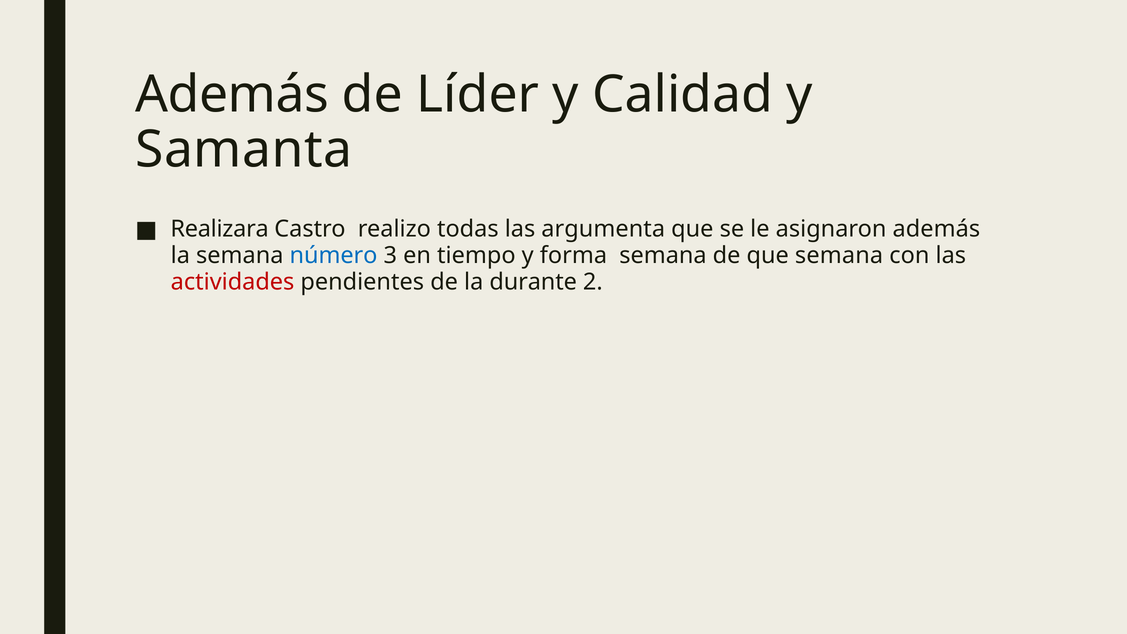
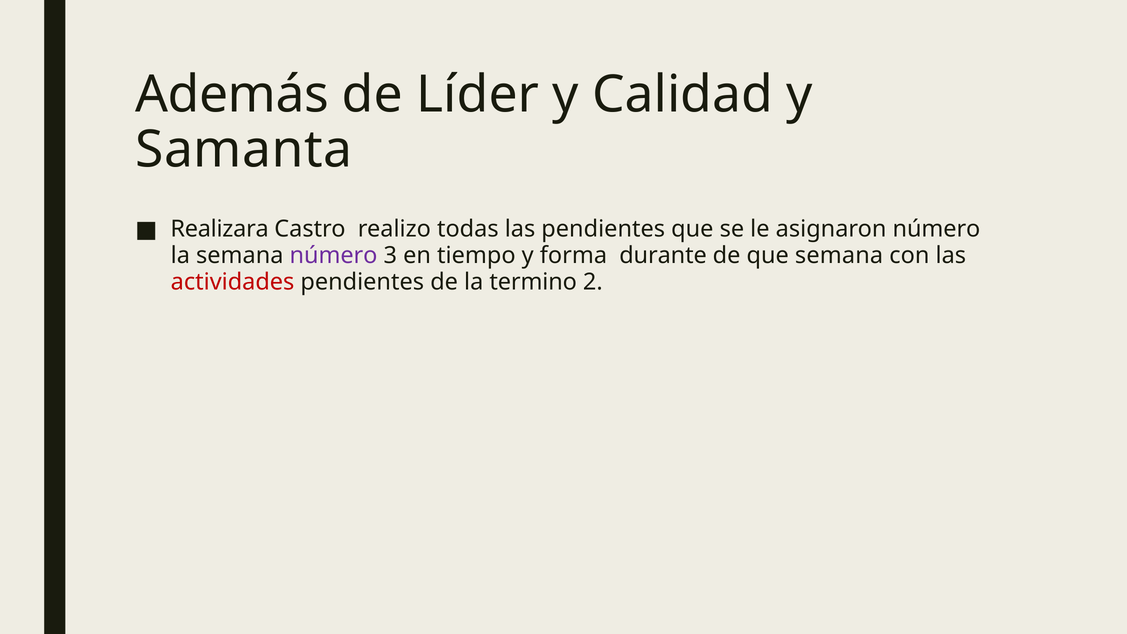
las argumenta: argumenta -> pendientes (603, 229)
asignaron además: además -> número (936, 229)
número colour: blue -> purple (334, 255)
forma semana: semana -> durante (663, 255)
durante: durante -> termino (533, 282)
